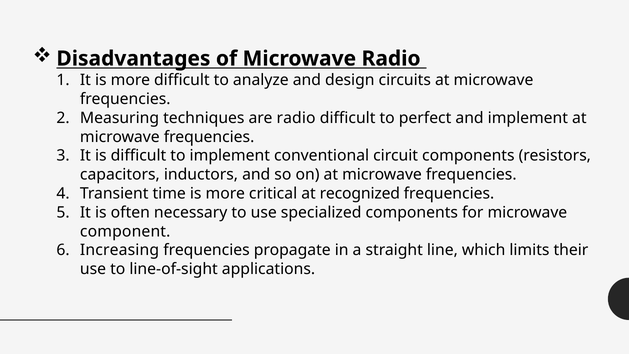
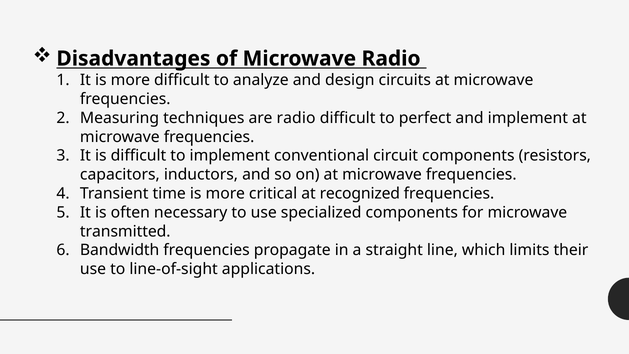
component: component -> transmitted (125, 231)
Increasing: Increasing -> Bandwidth (120, 250)
